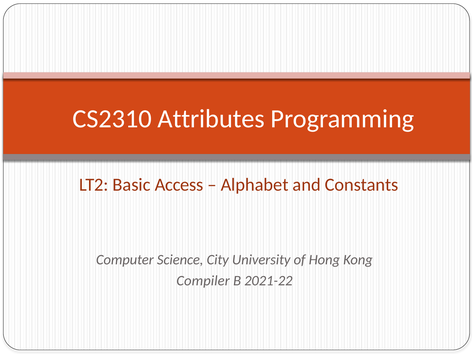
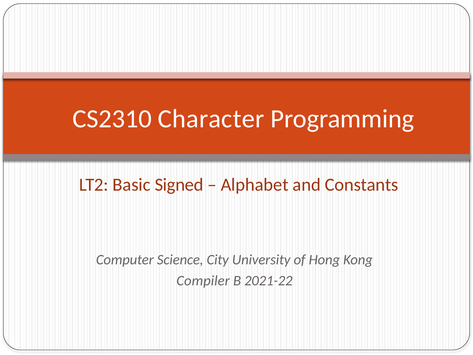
Attributes: Attributes -> Character (211, 119)
Access: Access -> Signed (179, 185)
